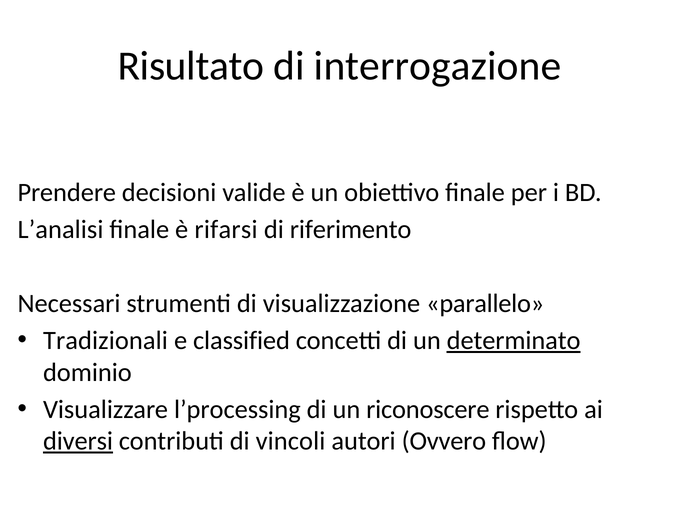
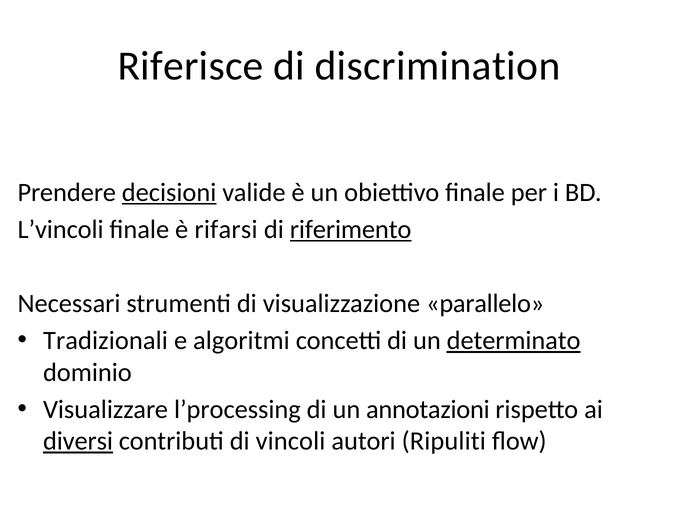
Risultato: Risultato -> Riferisce (191, 66)
interrogazione: interrogazione -> discrimination (438, 66)
decisioni underline: none -> present (169, 192)
L’analisi: L’analisi -> L’vincoli (61, 229)
riferimento underline: none -> present (351, 229)
classified: classified -> algoritmi (241, 341)
riconoscere: riconoscere -> annotazioni (428, 409)
Ovvero: Ovvero -> Ripuliti (444, 441)
